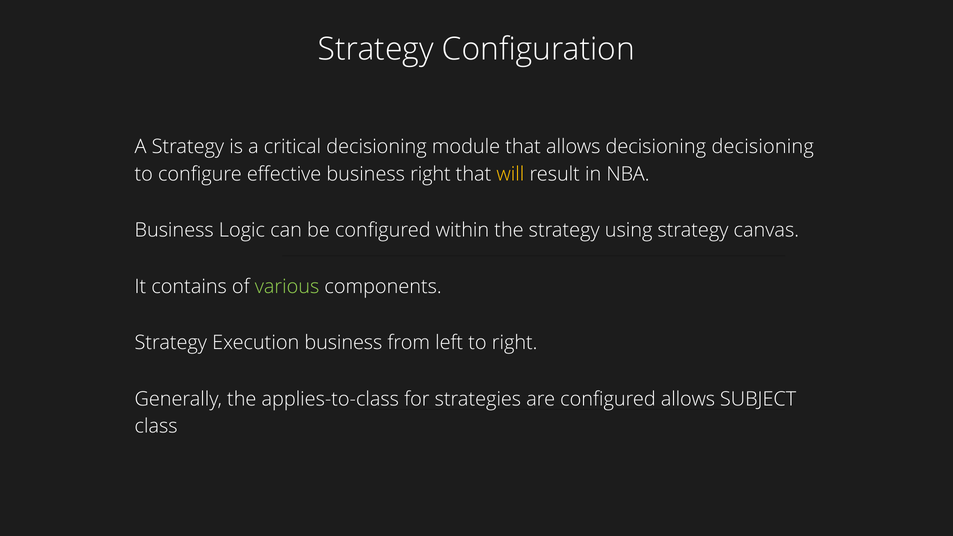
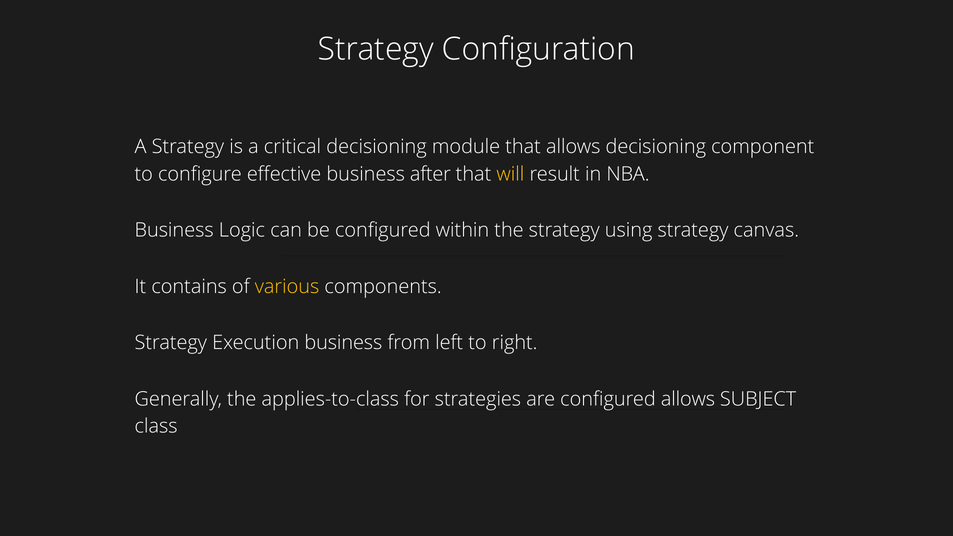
decisioning decisioning: decisioning -> component (763, 147)
business right: right -> after (430, 174)
various colour: light green -> yellow (287, 287)
